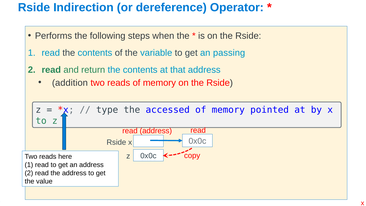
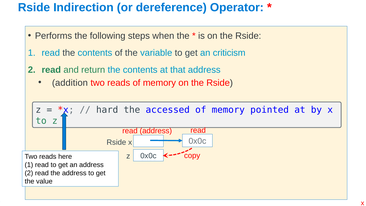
passing: passing -> criticism (229, 53)
type: type -> hard (107, 110)
